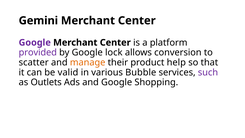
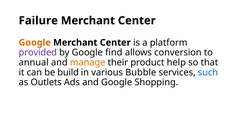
Gemini: Gemini -> Failure (38, 21)
Google colour: purple -> orange (35, 43)
lock: lock -> find (114, 52)
scatter: scatter -> annual (34, 62)
valid: valid -> build (68, 72)
such colour: purple -> blue (208, 72)
